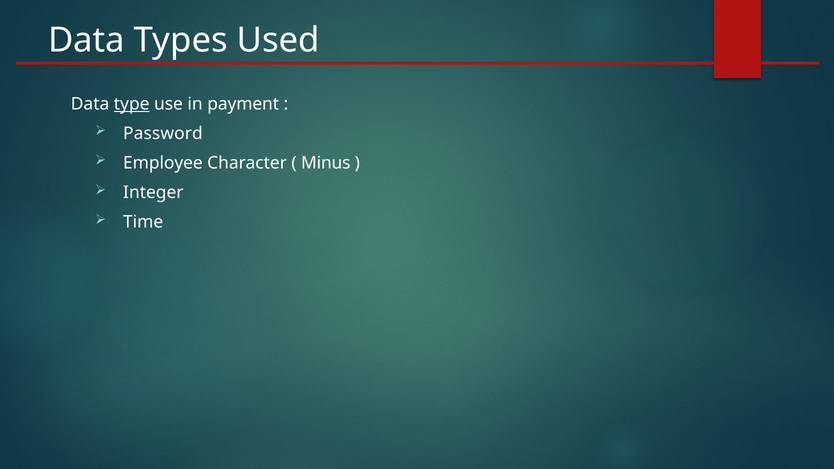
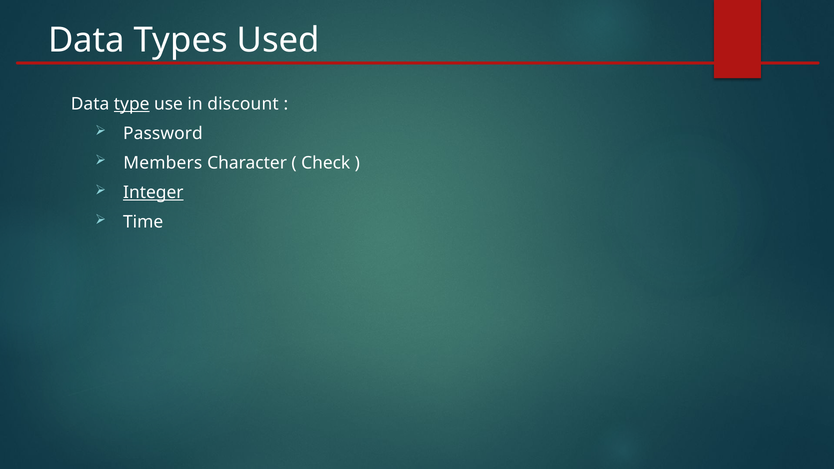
payment: payment -> discount (243, 104)
Employee: Employee -> Members (163, 163)
Minus: Minus -> Check (326, 163)
Integer underline: none -> present (153, 193)
